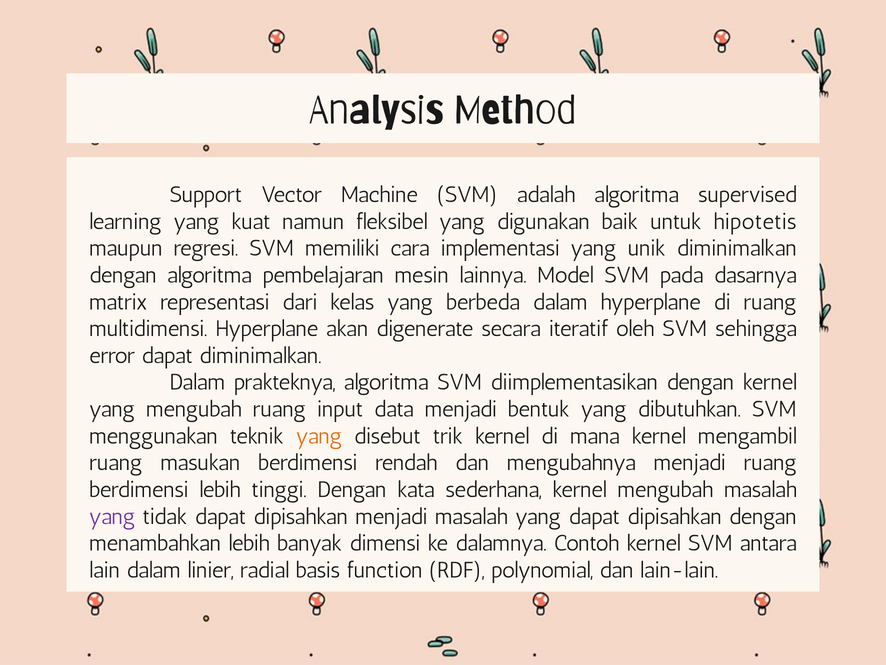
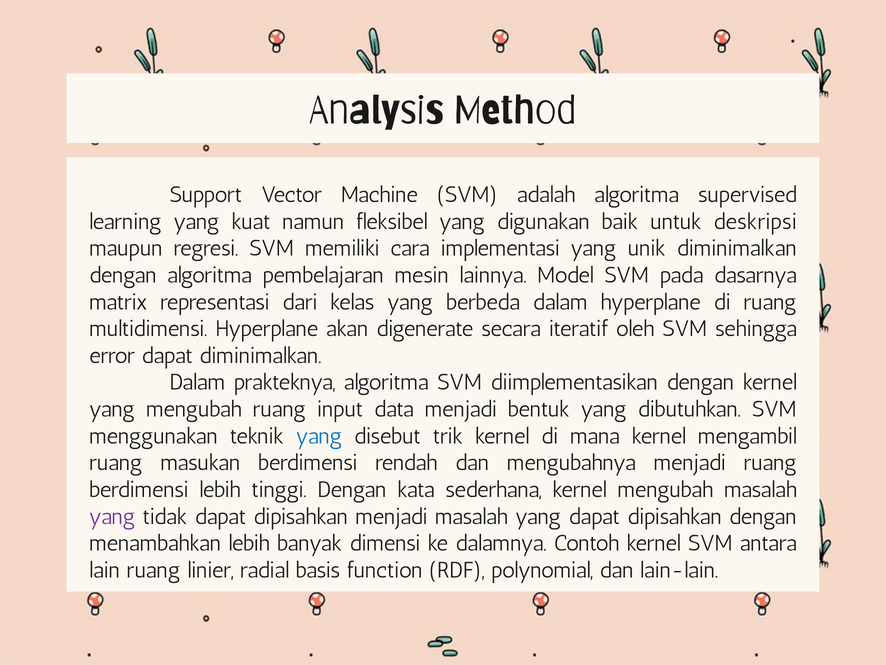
hipotetis: hipotetis -> deskripsi (755, 222)
yang colour: orange -> blue (319, 436)
lain dalam: dalam -> ruang (154, 570)
